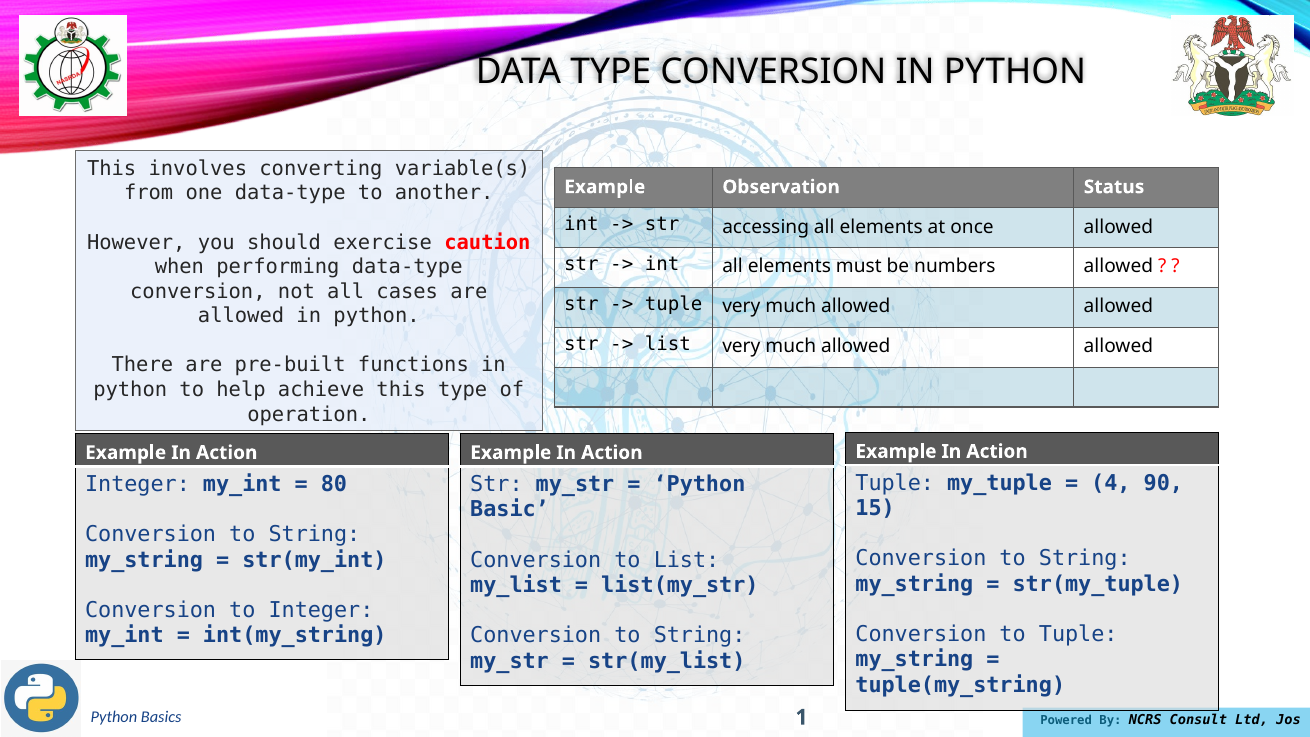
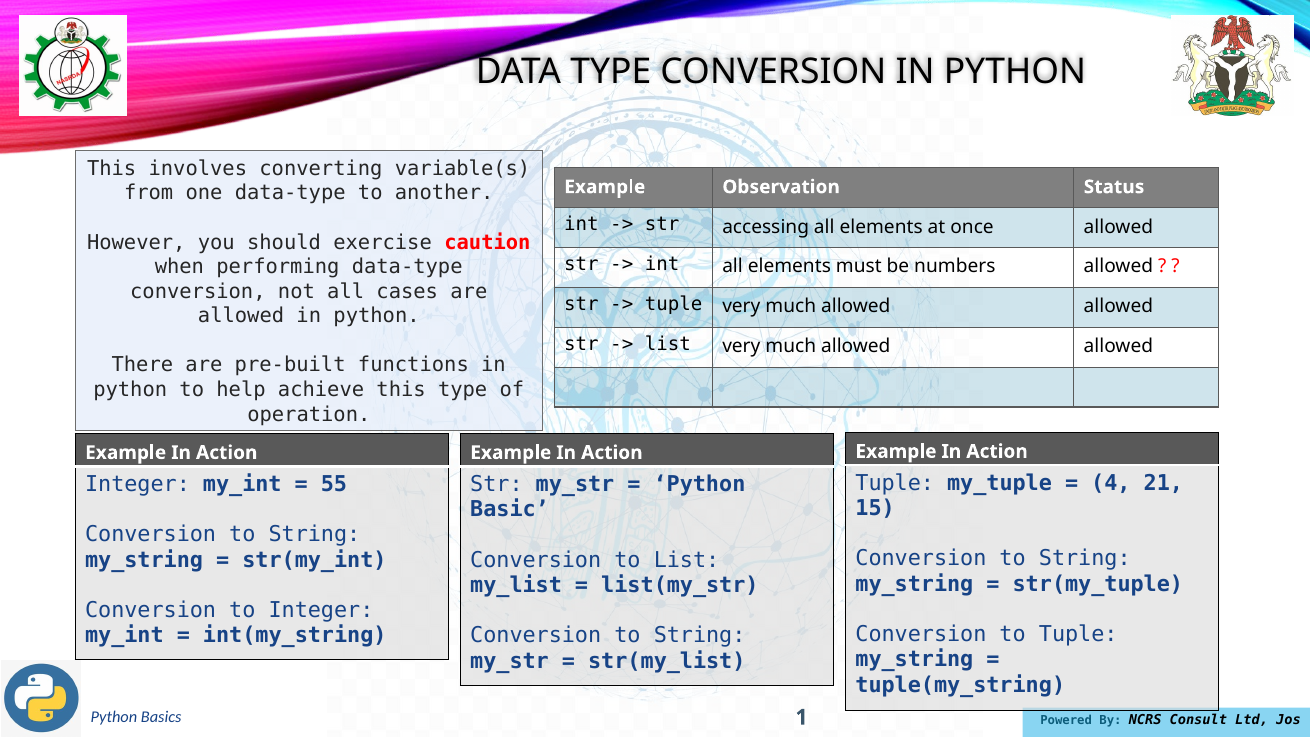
90: 90 -> 21 (1163, 483)
80: 80 -> 55 (334, 484)
